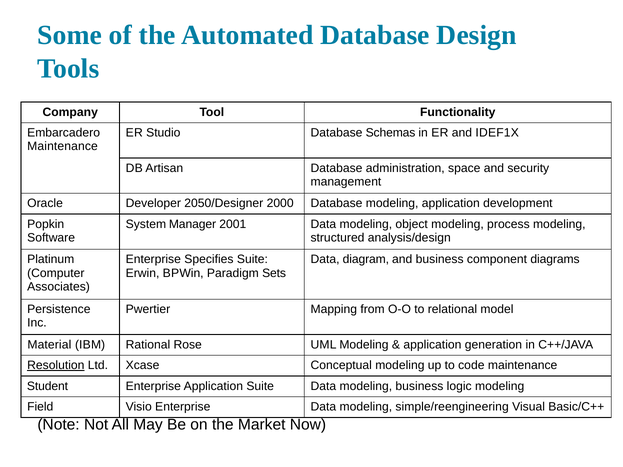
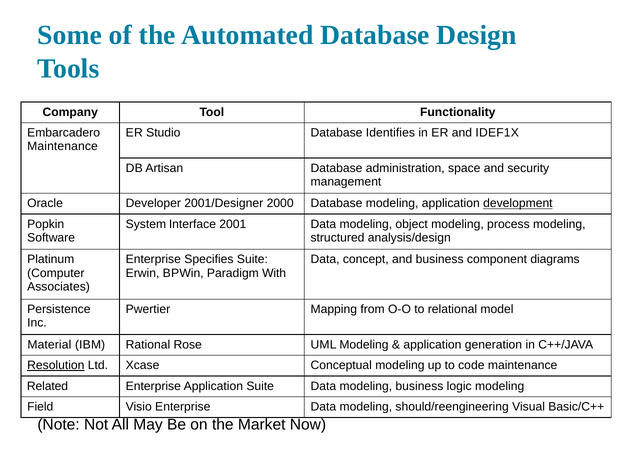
Schemas: Schemas -> Identifies (390, 133)
2050/Designer: 2050/Designer -> 2001/Designer (224, 204)
development underline: none -> present (518, 204)
Manager: Manager -> Interface (192, 224)
diagram: diagram -> concept (366, 260)
Sets: Sets -> With (274, 273)
Student: Student -> Related (47, 386)
simple/reengineering: simple/reengineering -> should/reengineering (452, 407)
